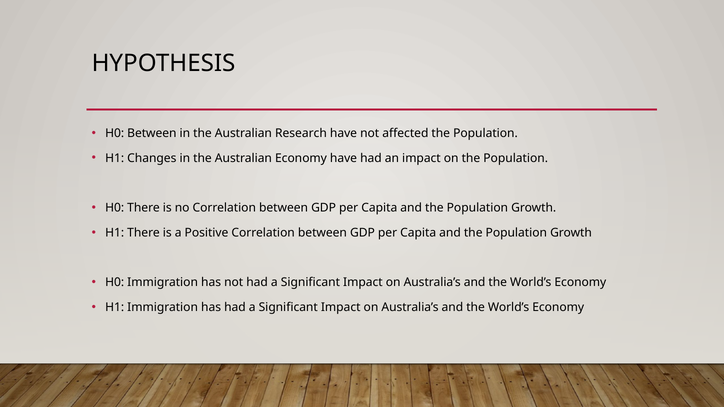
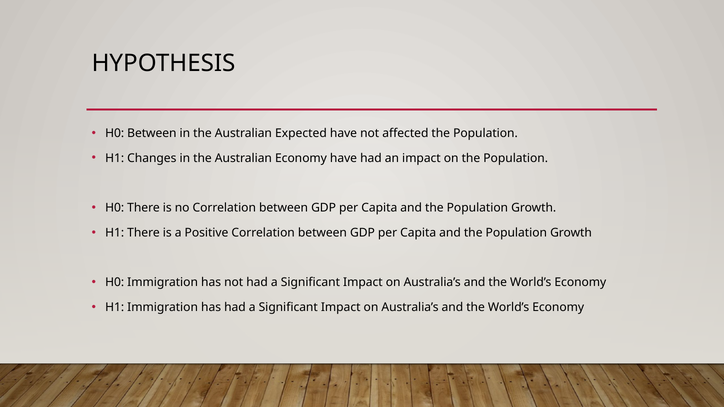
Research: Research -> Expected (301, 133)
